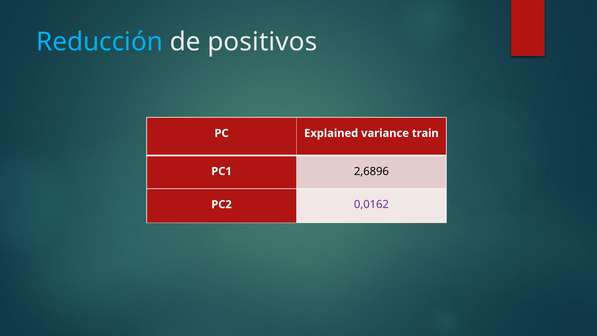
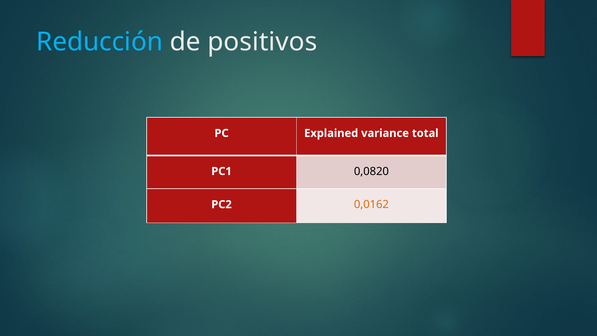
train: train -> total (425, 133)
2,6896: 2,6896 -> 0,0820 (371, 171)
0,0162 colour: purple -> orange (371, 204)
